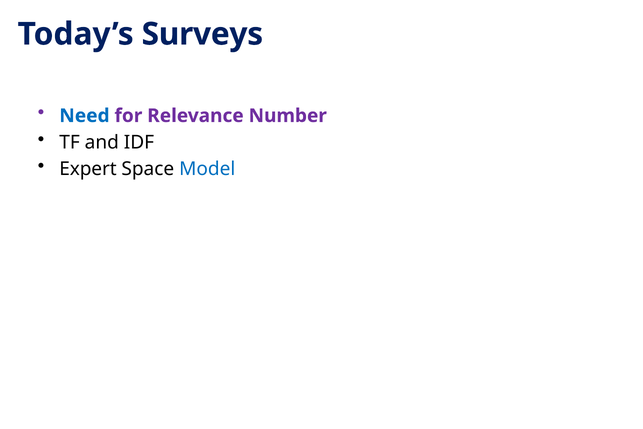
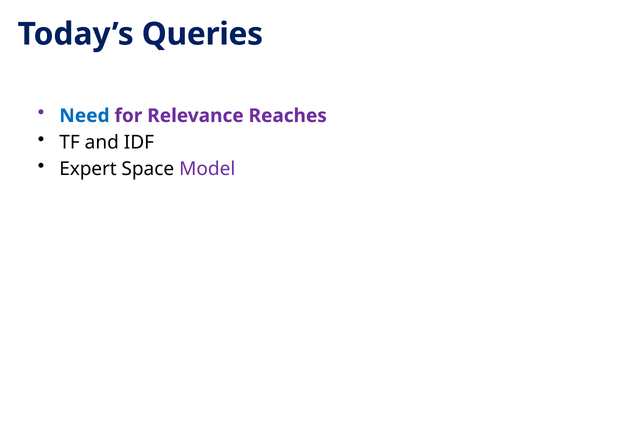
Surveys: Surveys -> Queries (202, 34)
Number: Number -> Reaches (288, 116)
Model colour: blue -> purple (207, 169)
